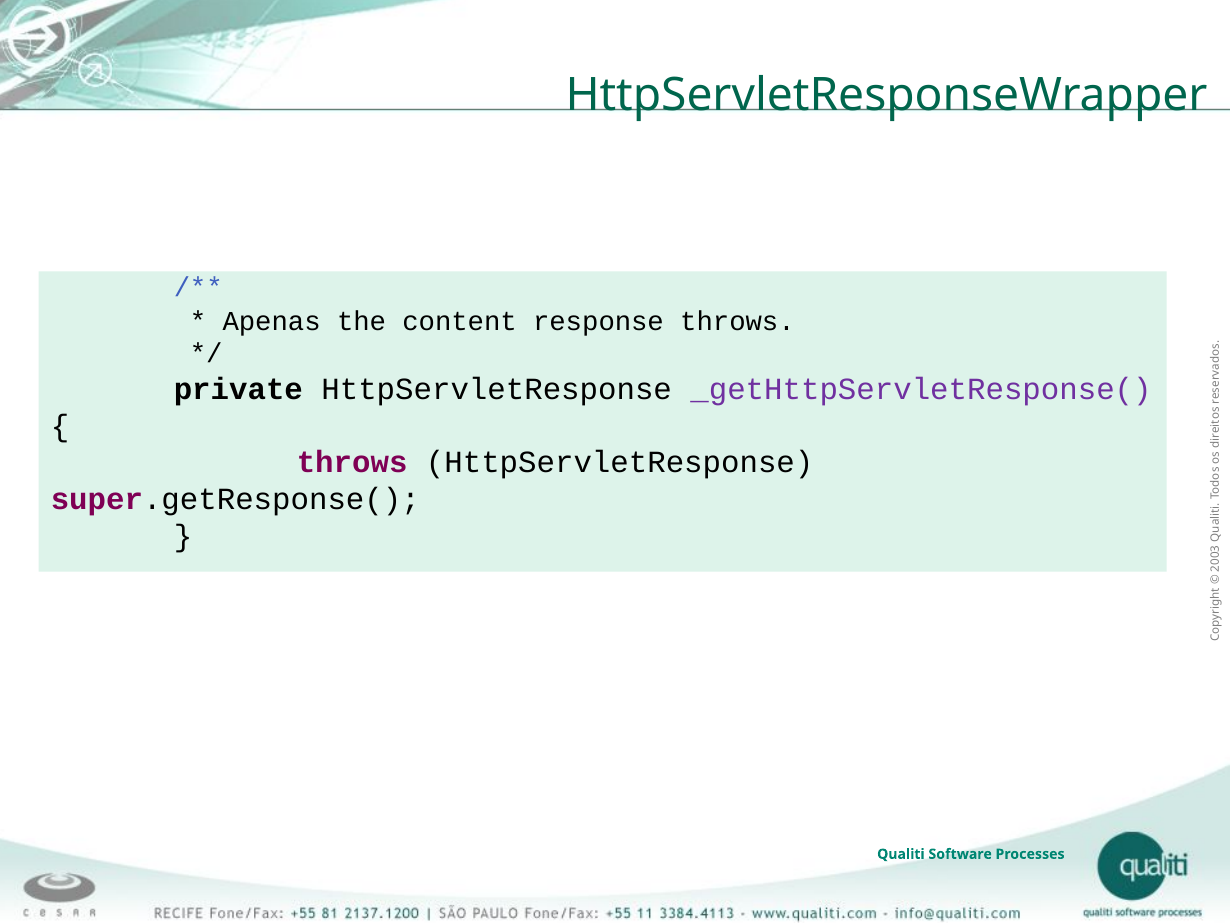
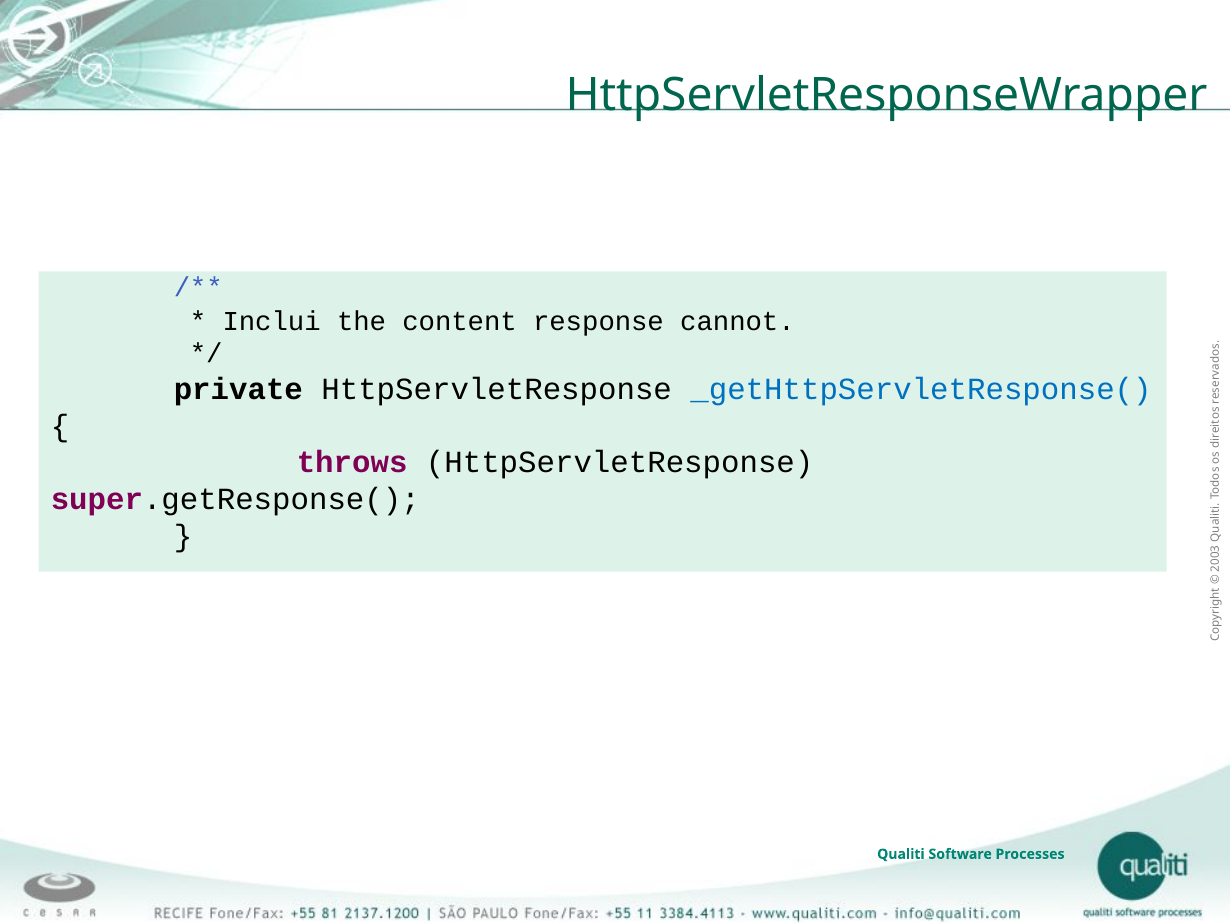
Apenas: Apenas -> Inclui (272, 321)
response throws: throws -> cannot (737, 321)
_getHttpServletResponse( colour: purple -> blue (921, 389)
